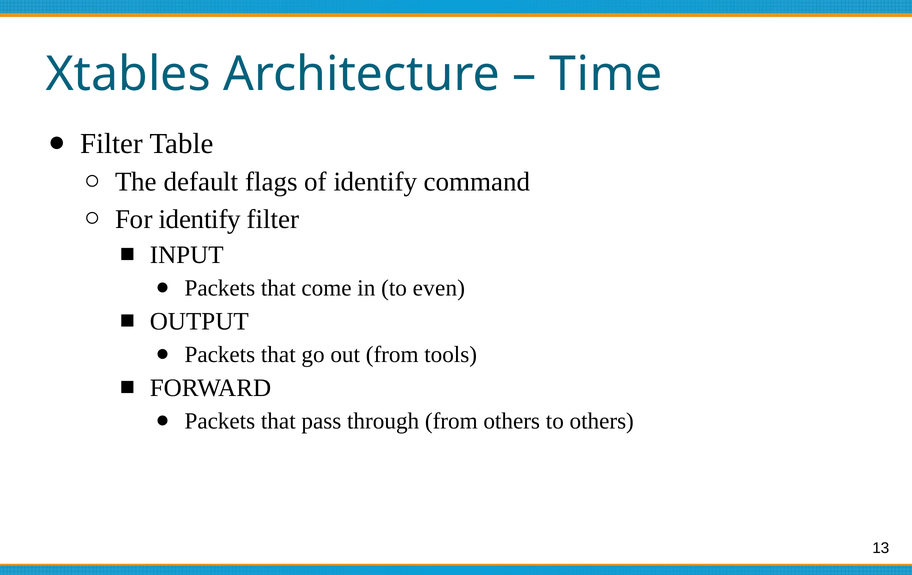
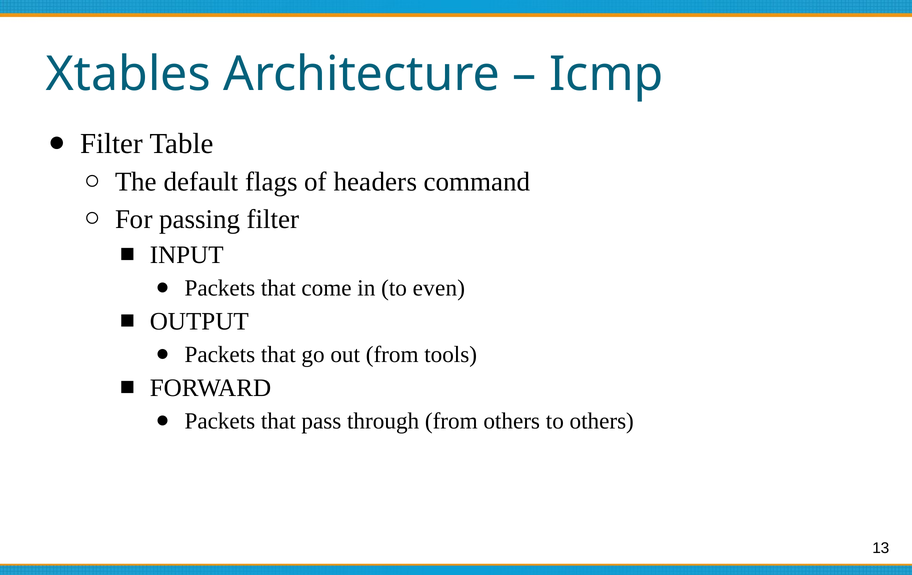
Time: Time -> Icmp (606, 74)
of identify: identify -> headers (375, 182)
For identify: identify -> passing (200, 219)
